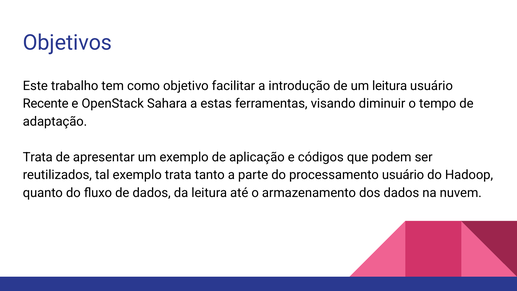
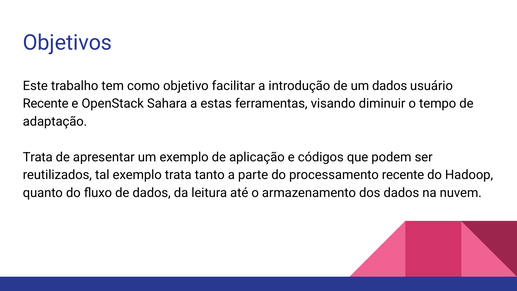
um leitura: leitura -> dados (390, 86)
processamento usuário: usuário -> recente (403, 175)
